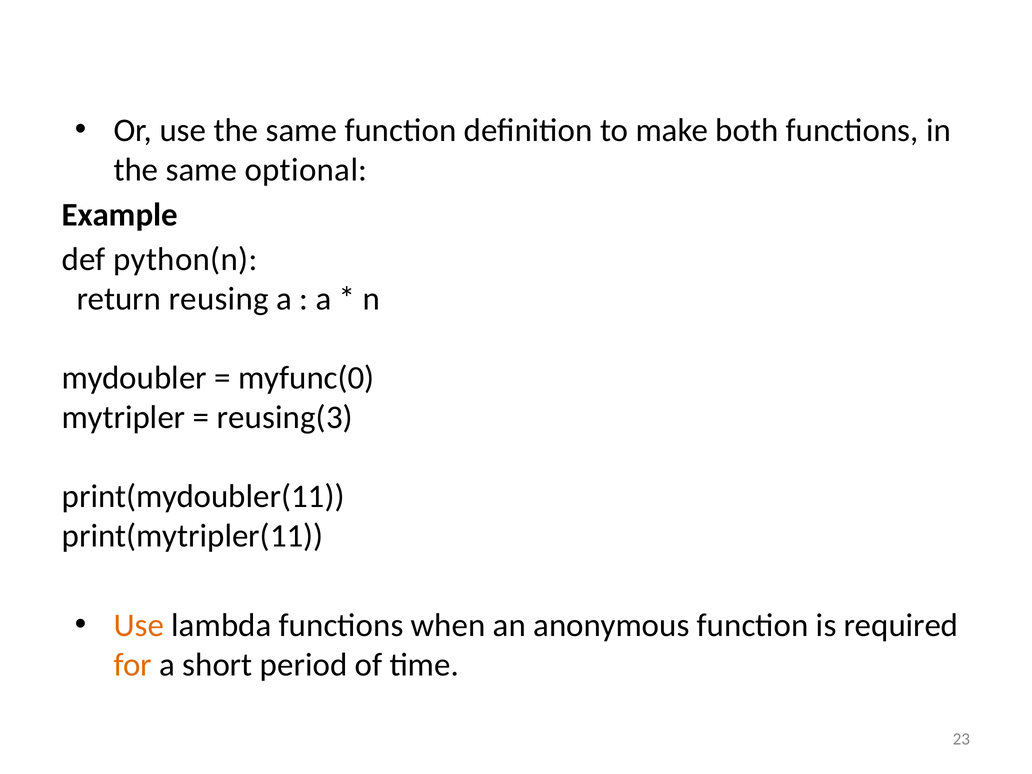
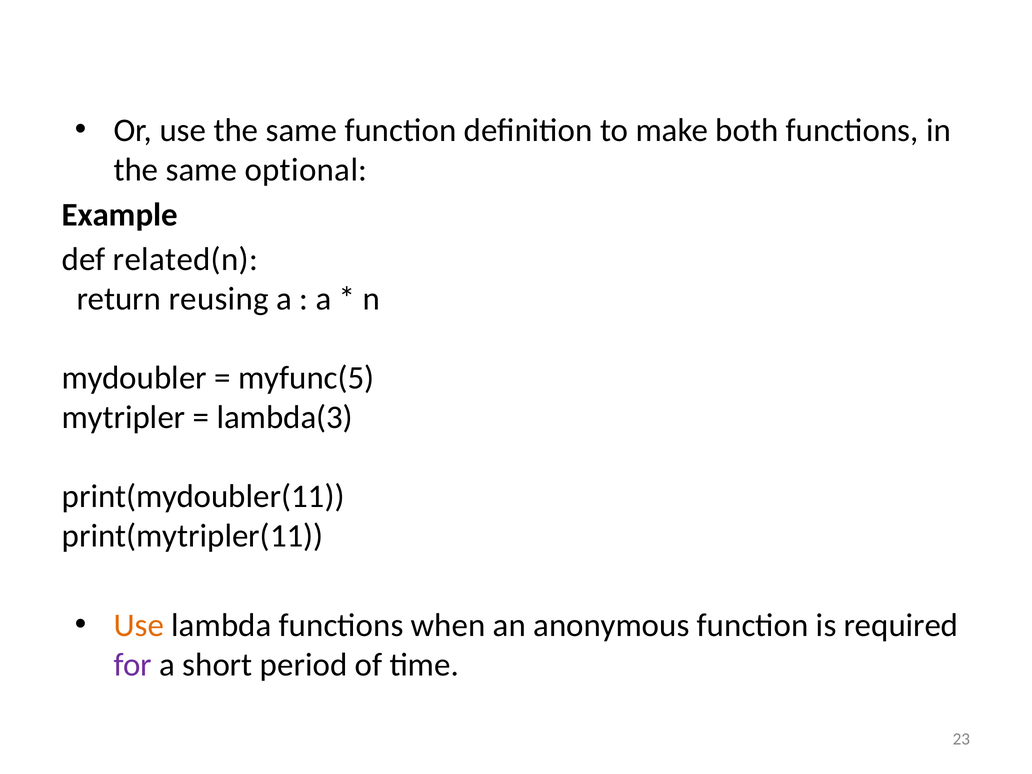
python(n: python(n -> related(n (185, 259)
myfunc(0: myfunc(0 -> myfunc(5 (306, 378)
reusing(3: reusing(3 -> lambda(3 (285, 417)
for colour: orange -> purple (133, 665)
